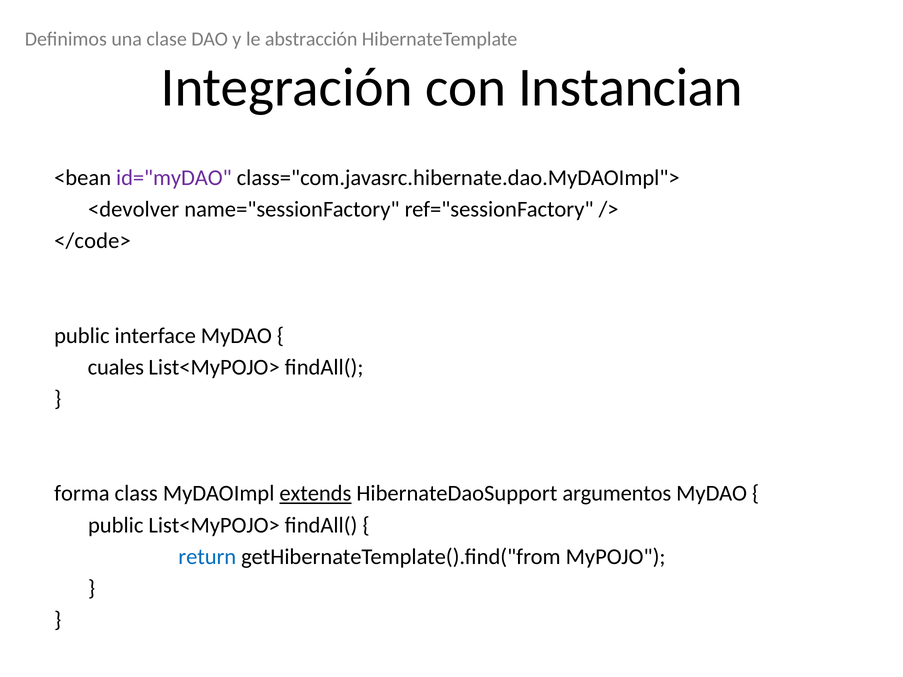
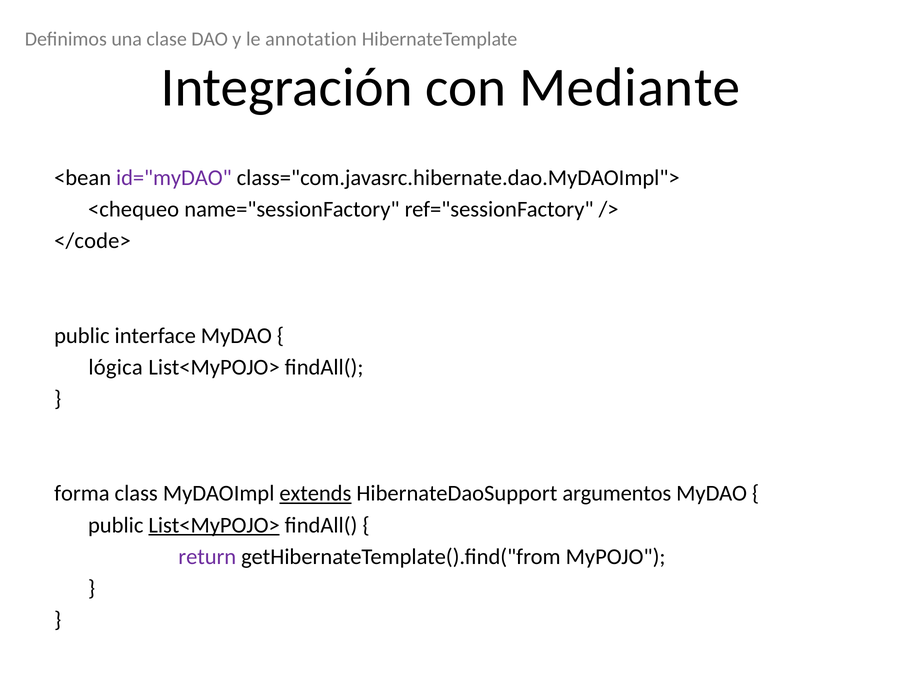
abstracción: abstracción -> annotation (311, 39)
Instancian: Instancian -> Mediante (630, 87)
<devolver: <devolver -> <chequeo (134, 209)
cuales: cuales -> lógica (116, 367)
List<MyPOJO> underline: none -> present (214, 525)
return colour: blue -> purple (207, 557)
